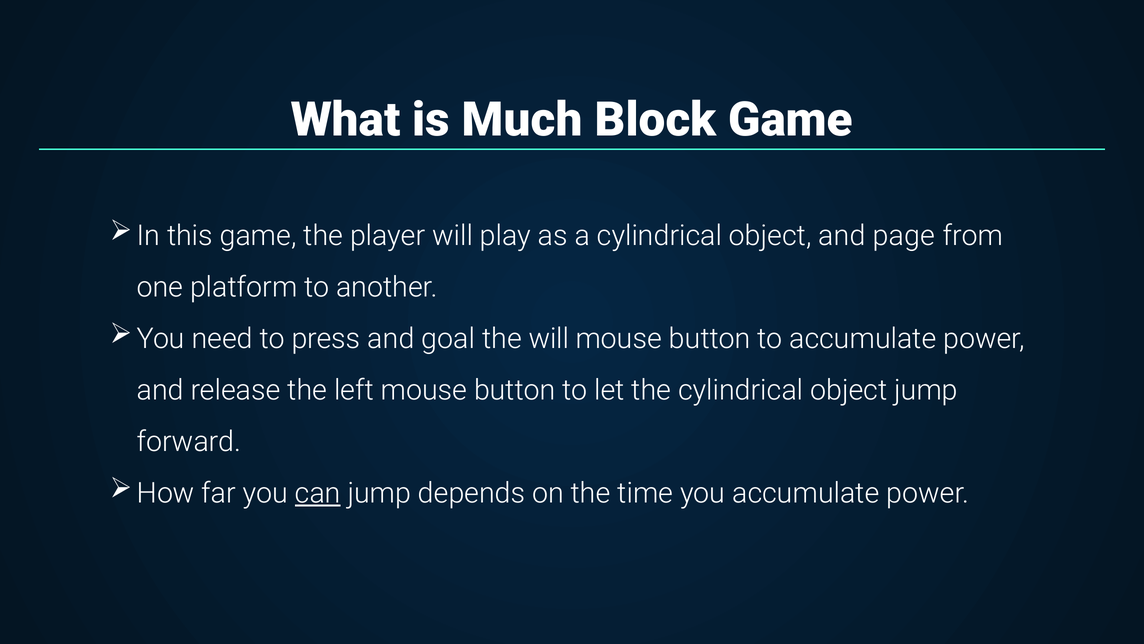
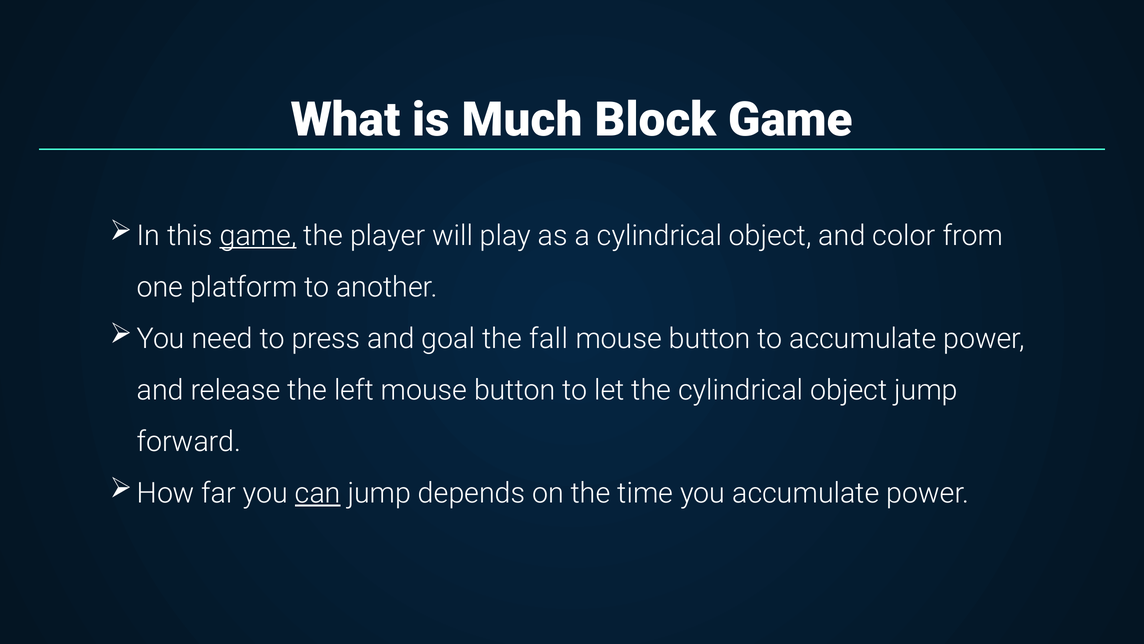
game underline: none -> present (258, 235)
page: page -> color (904, 235)
the will: will -> fall (549, 338)
